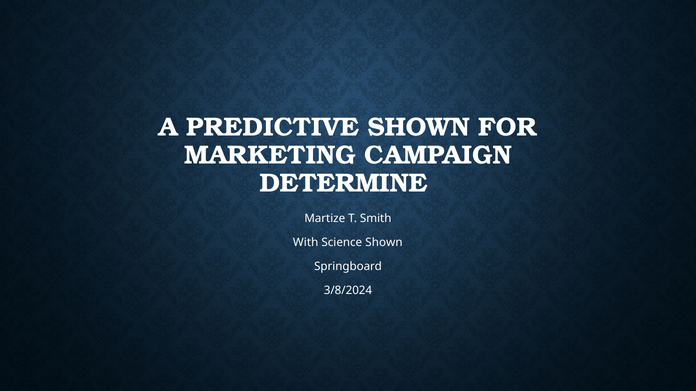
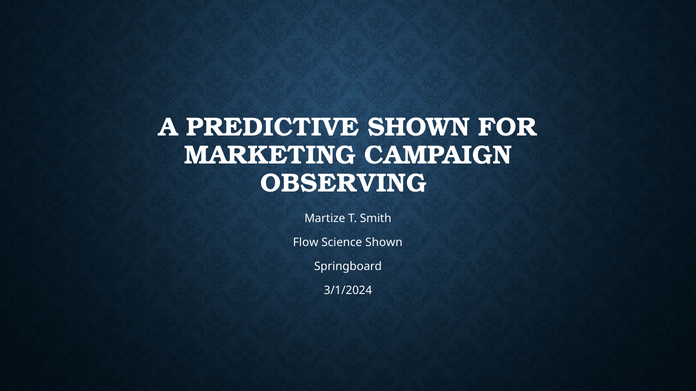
DETERMINE: DETERMINE -> OBSERVING (343, 183)
With: With -> Flow (306, 243)
3/8/2024: 3/8/2024 -> 3/1/2024 (348, 291)
